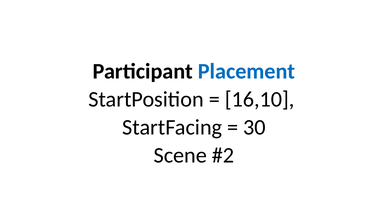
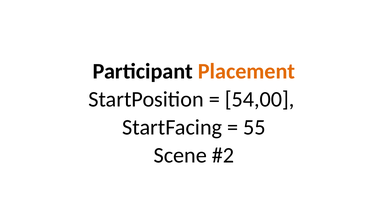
Placement colour: blue -> orange (247, 71)
16,10: 16,10 -> 54,00 (260, 99)
30: 30 -> 55 (254, 128)
